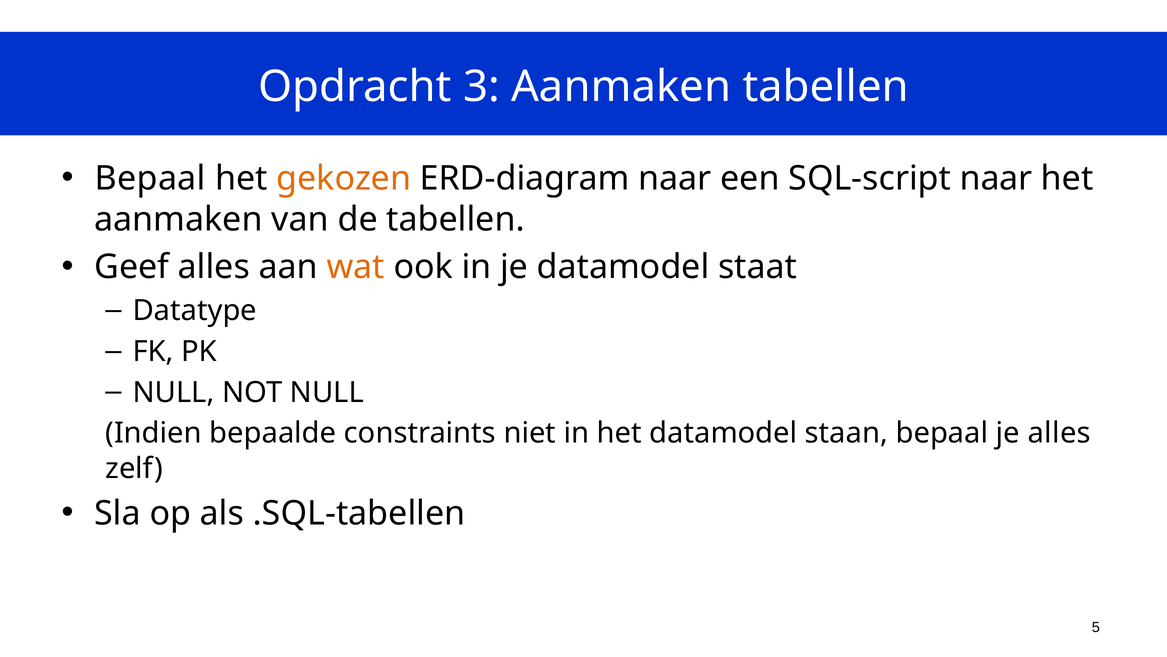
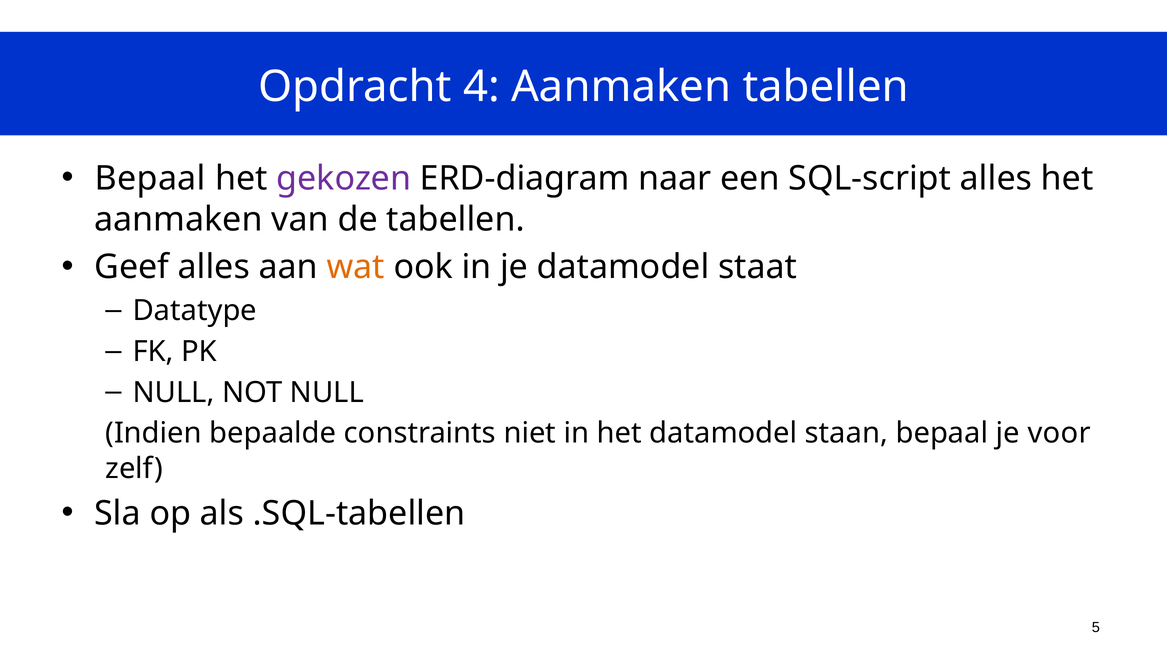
3: 3 -> 4 (481, 87)
gekozen colour: orange -> purple (344, 178)
SQL-script naar: naar -> alles (996, 178)
je alles: alles -> voor (1059, 433)
